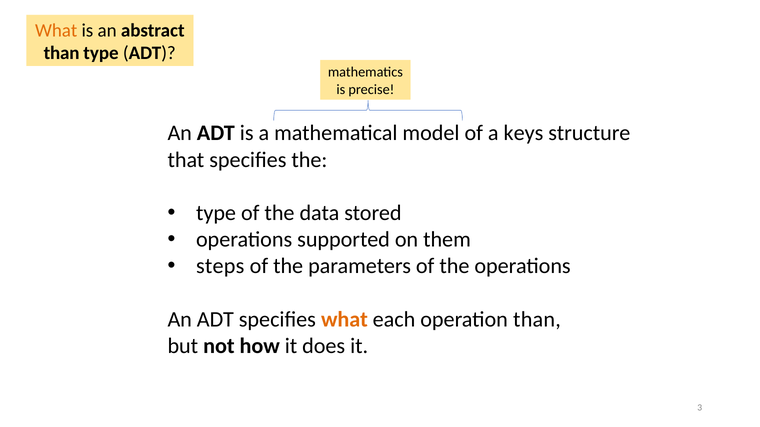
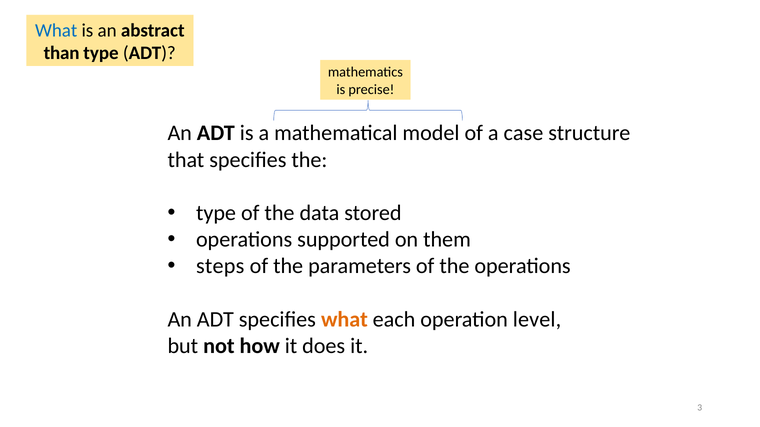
What colour: orange -> blue (56, 30)
keys: keys -> case (523, 133)
operation than: than -> level (537, 320)
